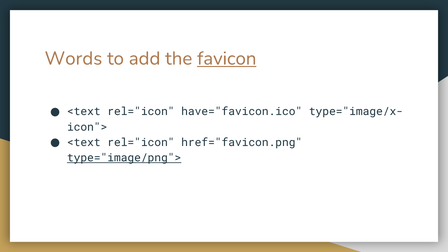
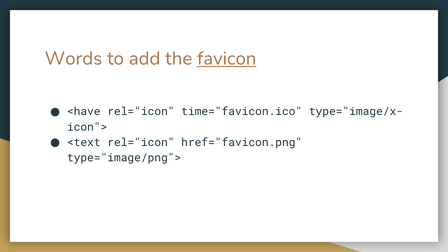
<text: <text -> <have (84, 112)
have="favicon.ico: have="favicon.ico -> time="favicon.ico (242, 112)
type="image/png"> underline: present -> none (124, 158)
